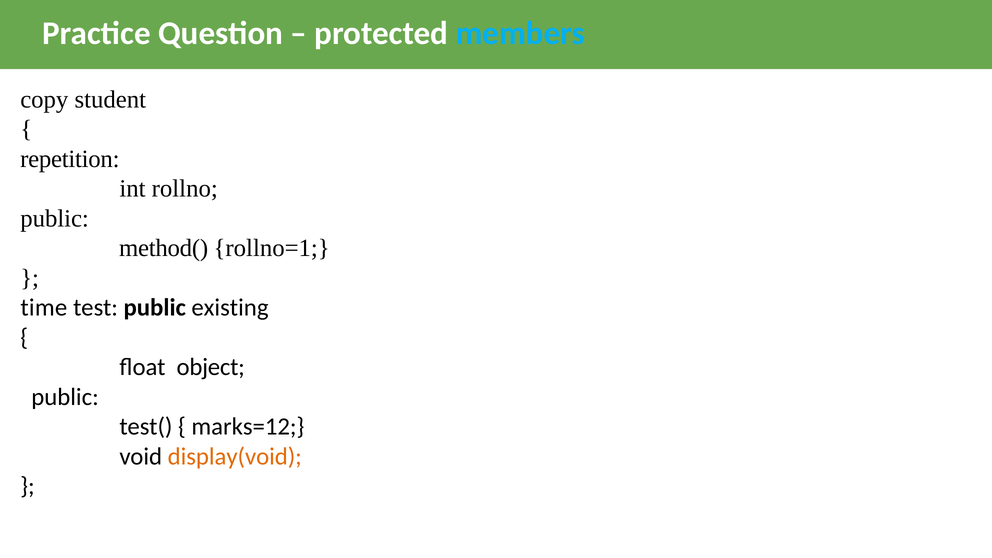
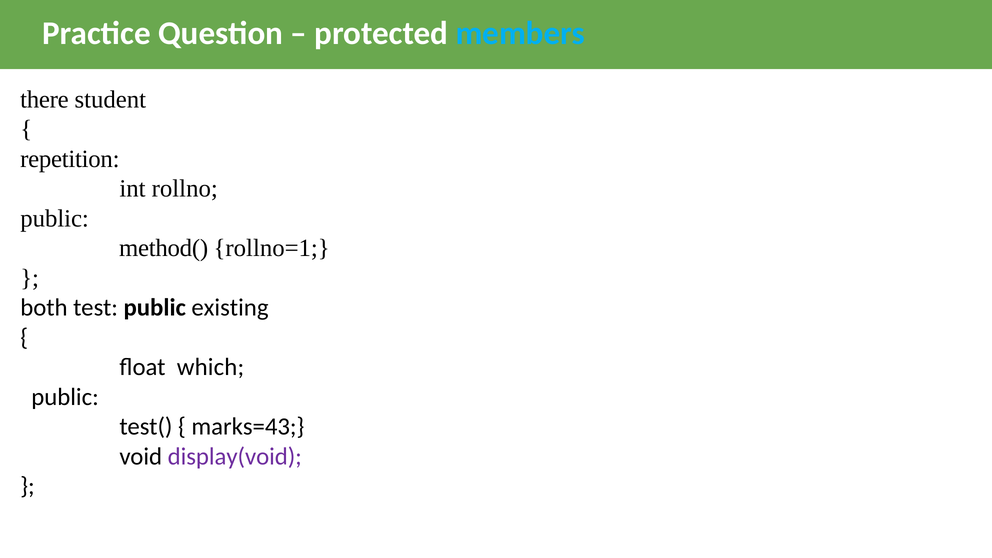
copy: copy -> there (44, 99)
time: time -> both (44, 308)
object: object -> which (210, 367)
marks=12: marks=12 -> marks=43 (248, 427)
display(void colour: orange -> purple (235, 456)
